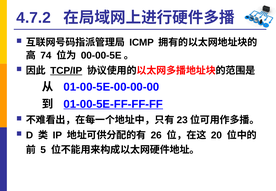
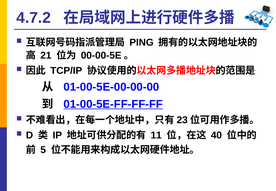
ICMP: ICMP -> PING (142, 42)
74: 74 -> 21 (46, 56)
TCP/IP underline: present -> none (66, 71)
26: 26 -> 11 (156, 135)
20: 20 -> 40 (216, 135)
